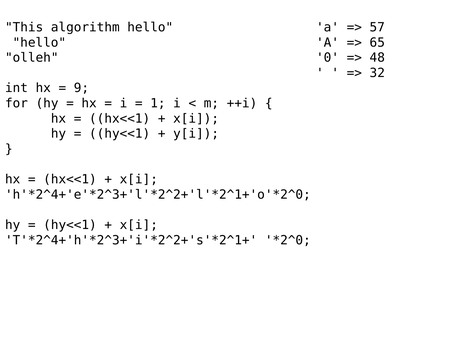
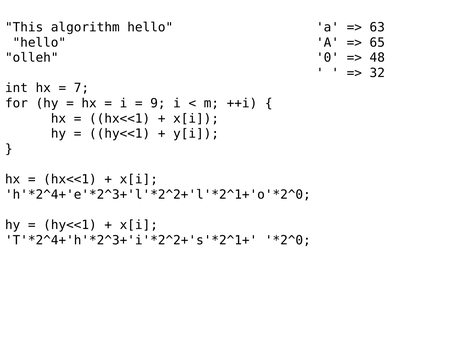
57: 57 -> 63 (377, 27)
9: 9 -> 7 (81, 88)
1: 1 -> 9 (158, 103)
